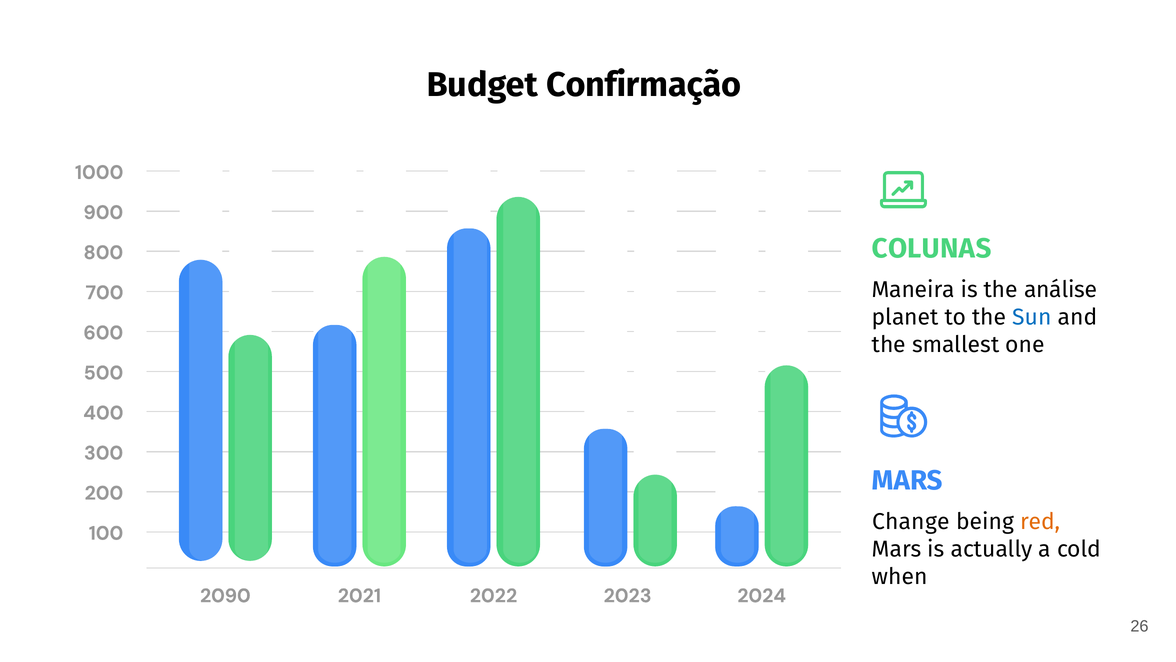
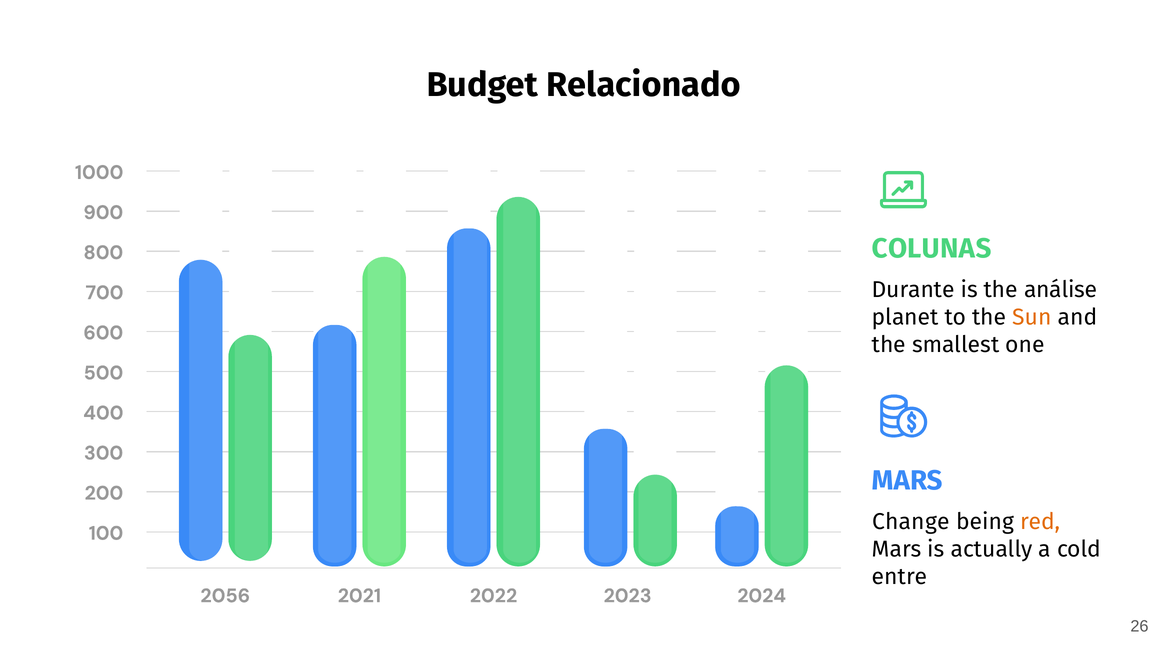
Confirmação: Confirmação -> Relacionado (644, 85)
Maneira: Maneira -> Durante (913, 289)
Sun colour: blue -> orange (1032, 317)
when: when -> entre (900, 576)
2090: 2090 -> 2056 (225, 595)
